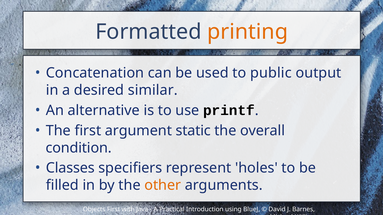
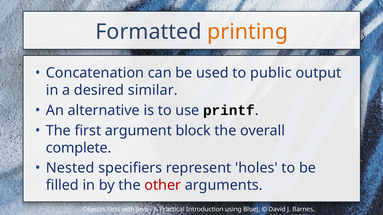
static: static -> block (193, 131)
condition: condition -> complete (79, 148)
Classes: Classes -> Nested (70, 168)
other colour: orange -> red (163, 186)
